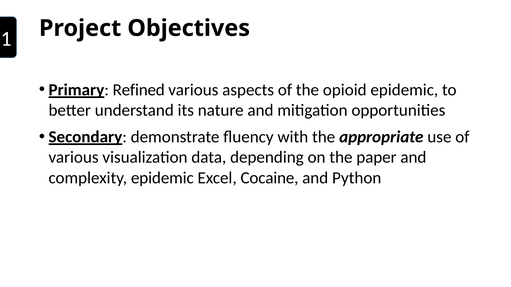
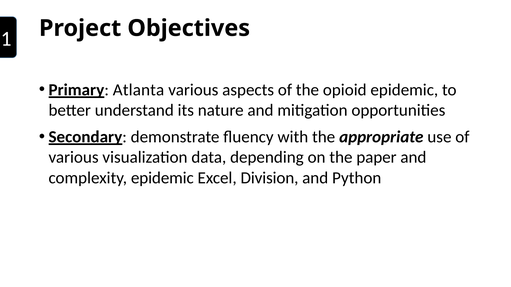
Refined: Refined -> Atlanta (139, 90)
Cocaine: Cocaine -> Division (269, 178)
